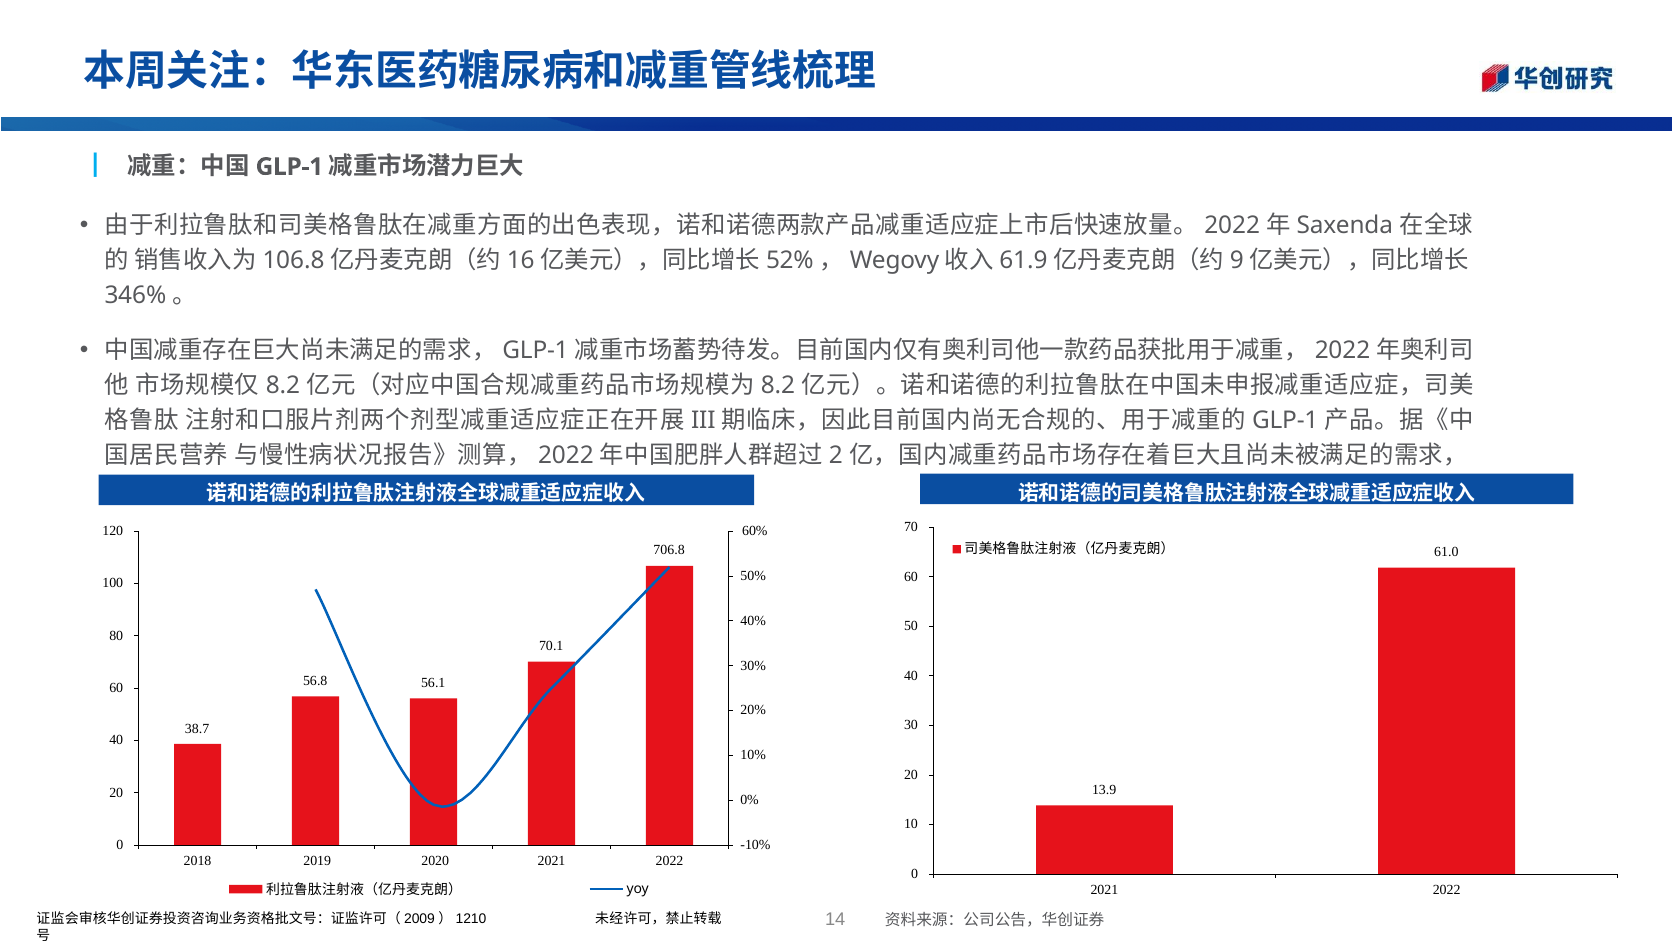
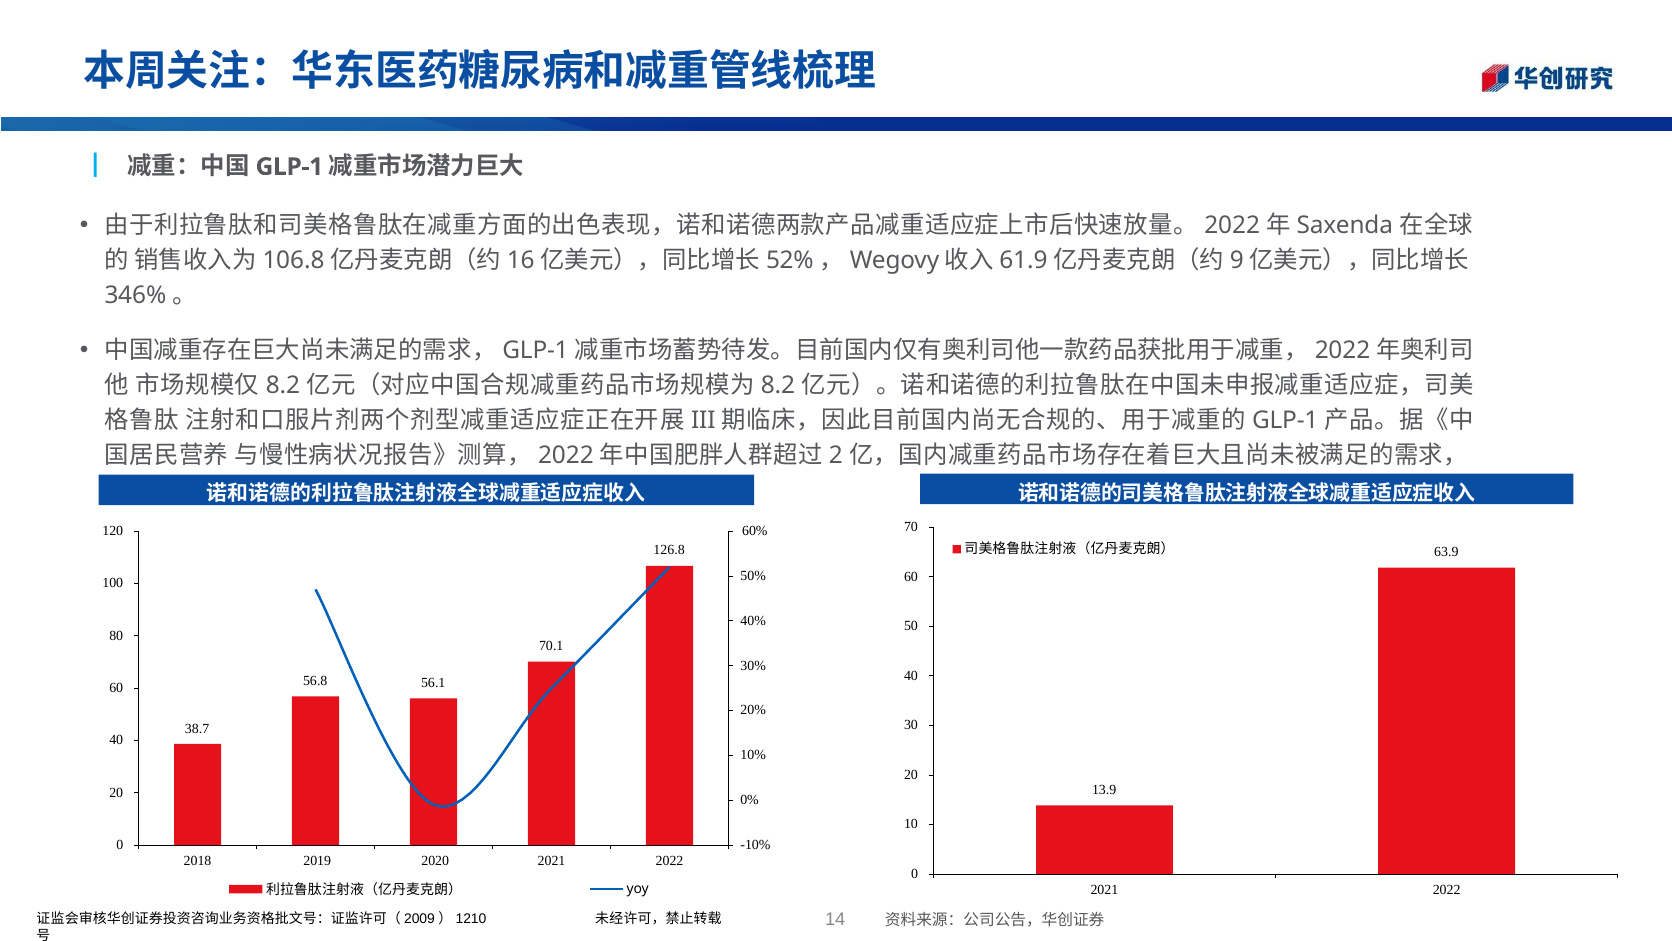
706.8: 706.8 -> 126.8 (669, 550)
61.0: 61.0 -> 63.9 (1446, 552)
